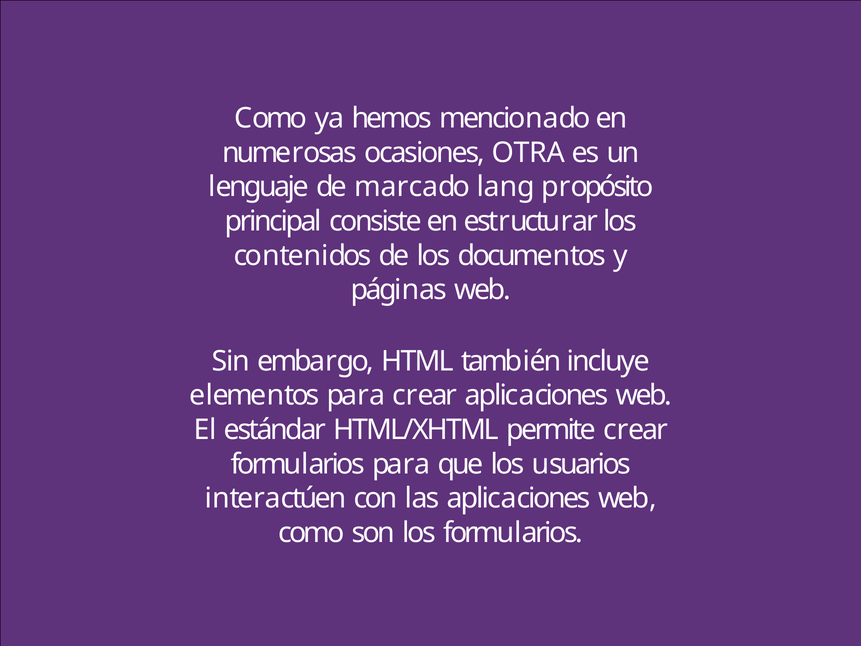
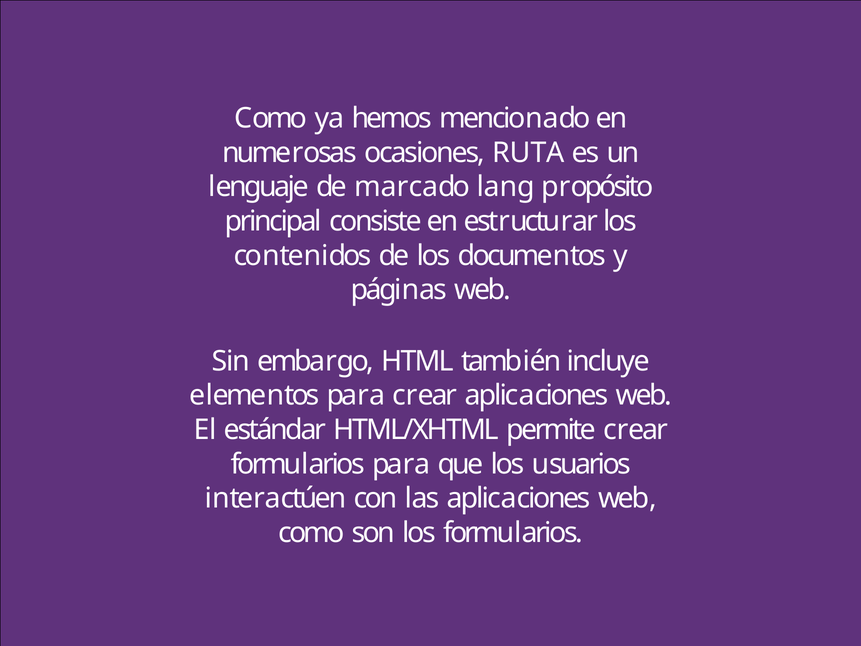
OTRA: OTRA -> RUTA (528, 153)
